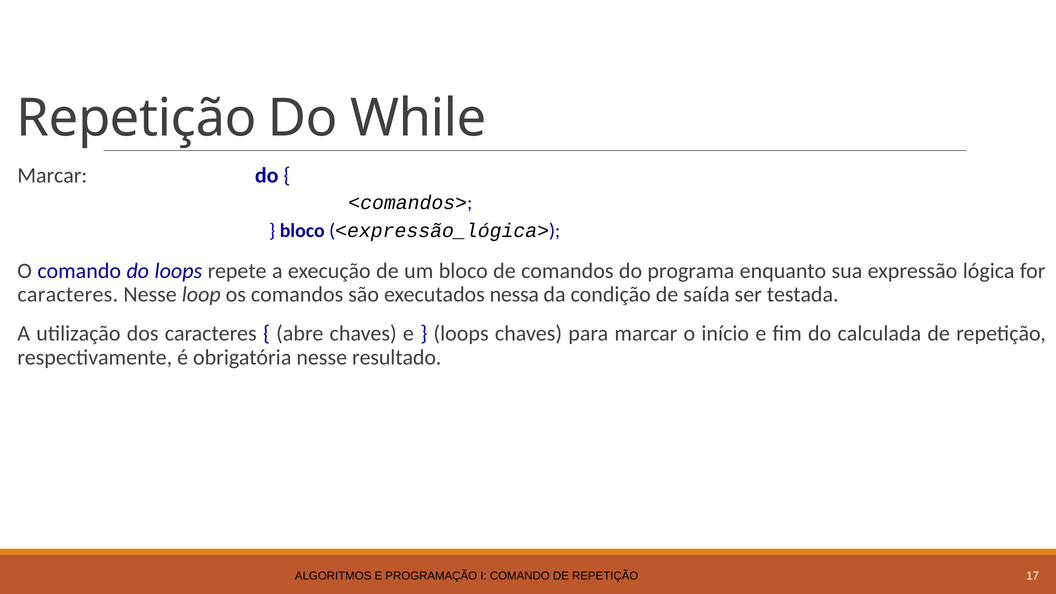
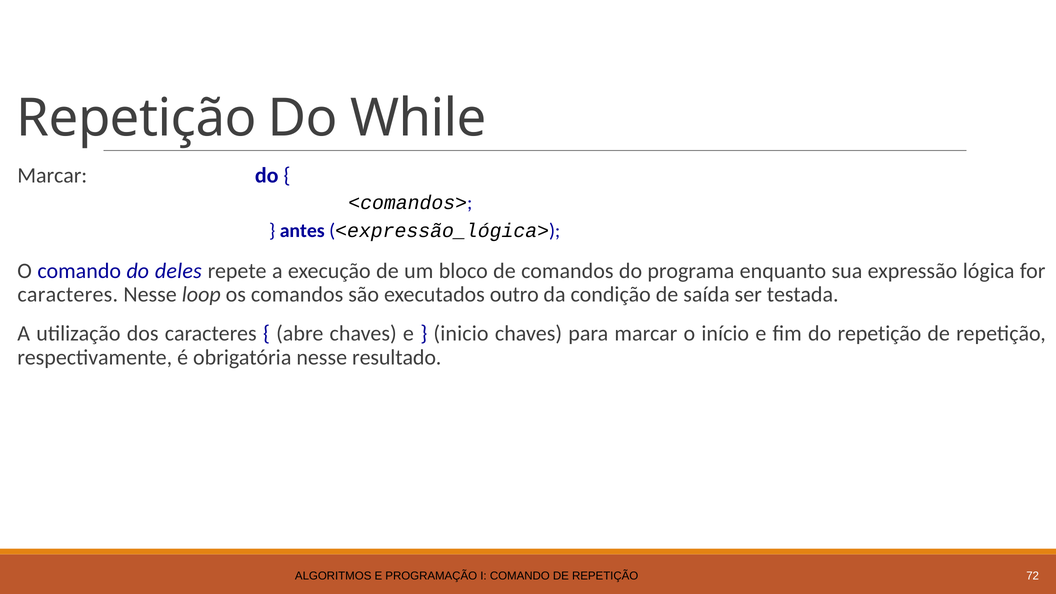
bloco: bloco -> antes (302, 231)
do loops: loops -> deles (178, 271)
nessa: nessa -> outro (514, 295)
loops: loops -> inicio (461, 334)
do calculada: calculada -> repetição (879, 334)
17: 17 -> 72 (1033, 576)
